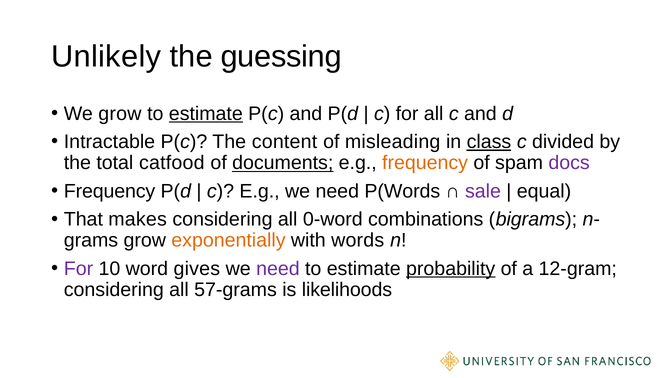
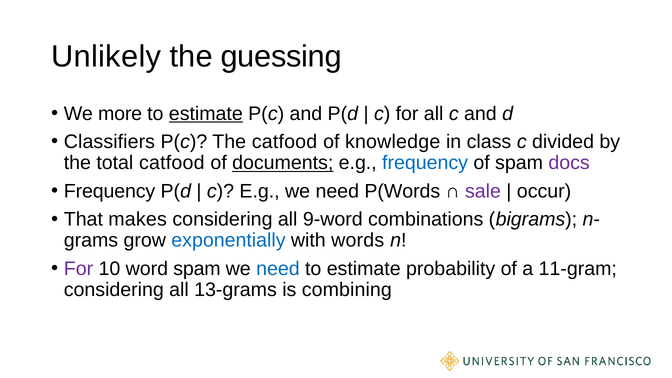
We grow: grow -> more (120, 114)
Intractable: Intractable -> Classifiers (109, 142)
The content: content -> catfood (285, 142)
misleading: misleading -> knowledge (393, 142)
class underline: present -> none (489, 142)
frequency colour: orange -> blue (425, 163)
equal: equal -> occur (544, 191)
0-word: 0-word -> 9-word (333, 219)
exponentially colour: orange -> blue (228, 240)
word gives: gives -> spam (197, 269)
need colour: purple -> blue (278, 269)
probability underline: present -> none (451, 269)
12-gram: 12-gram -> 11-gram (578, 269)
57-grams: 57-grams -> 13-grams (236, 290)
likelihoods: likelihoods -> combining (347, 290)
